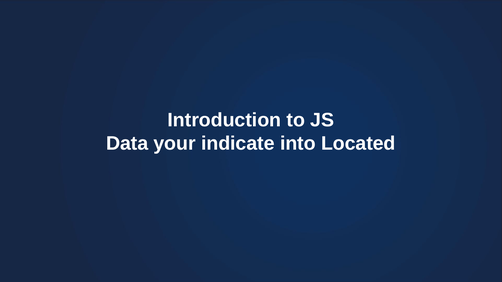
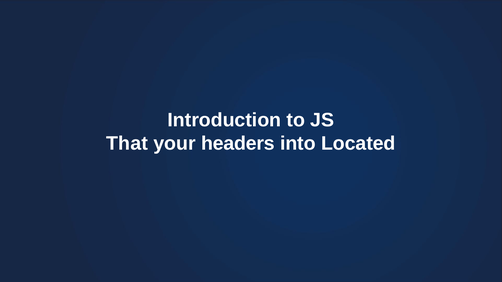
Data: Data -> That (127, 144)
indicate: indicate -> headers (238, 144)
